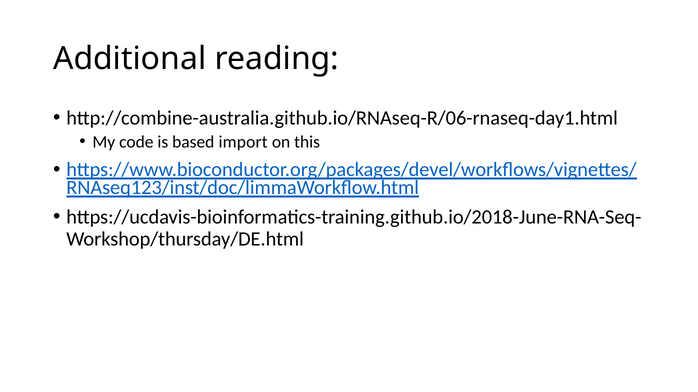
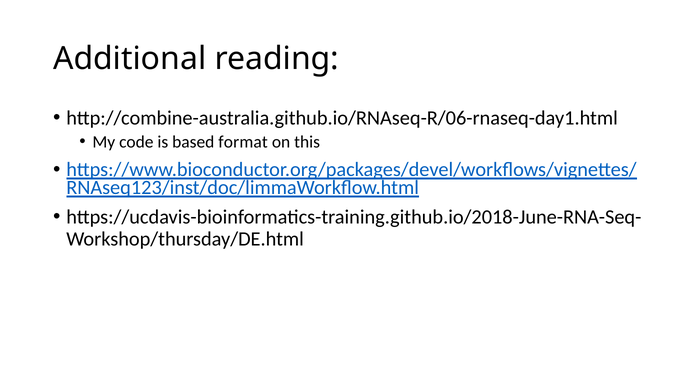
import: import -> format (243, 142)
